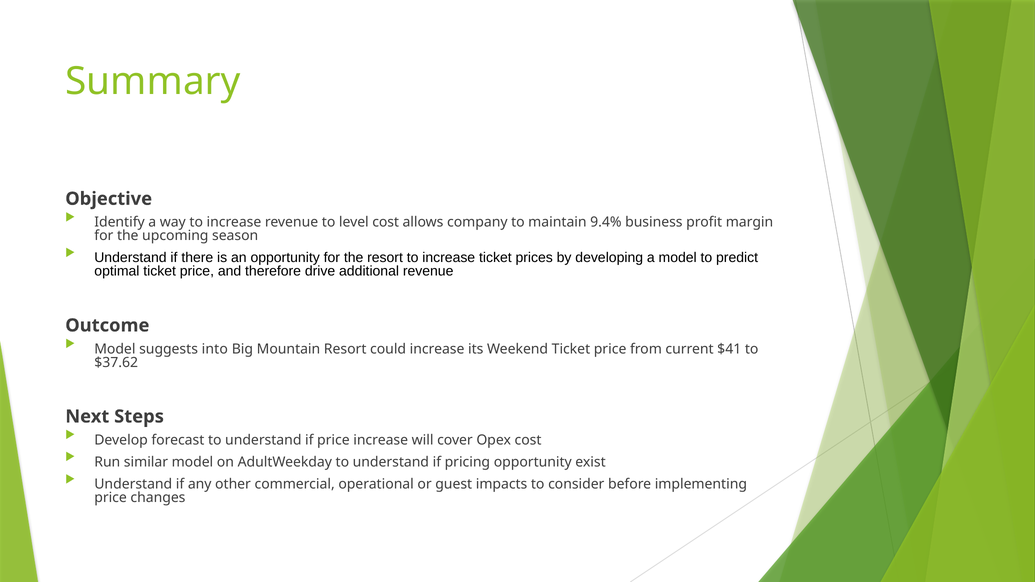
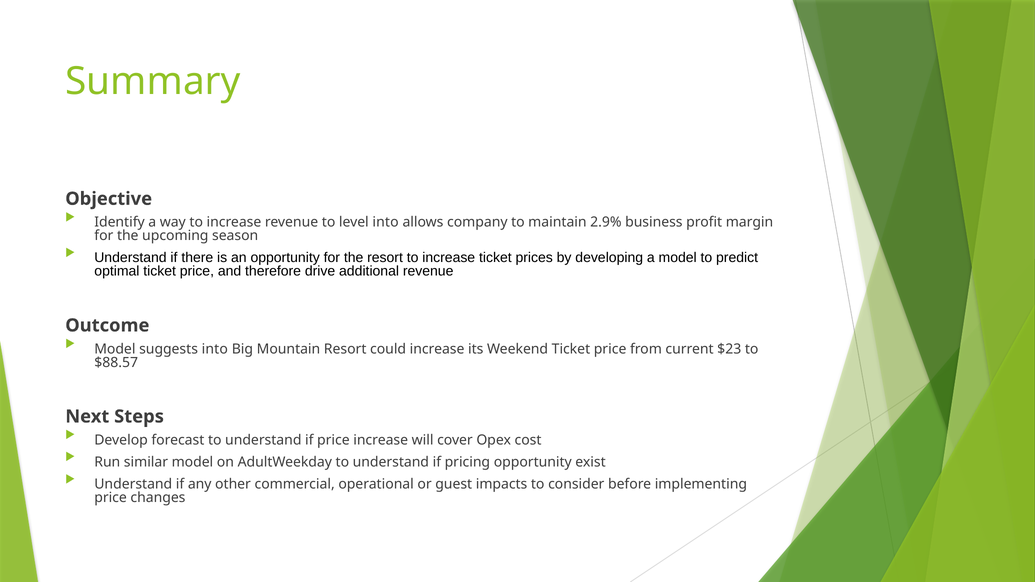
level cost: cost -> into (386, 222)
9.4%: 9.4% -> 2.9% (606, 222)
$41: $41 -> $23 (729, 349)
$37.62: $37.62 -> $88.57 (116, 363)
